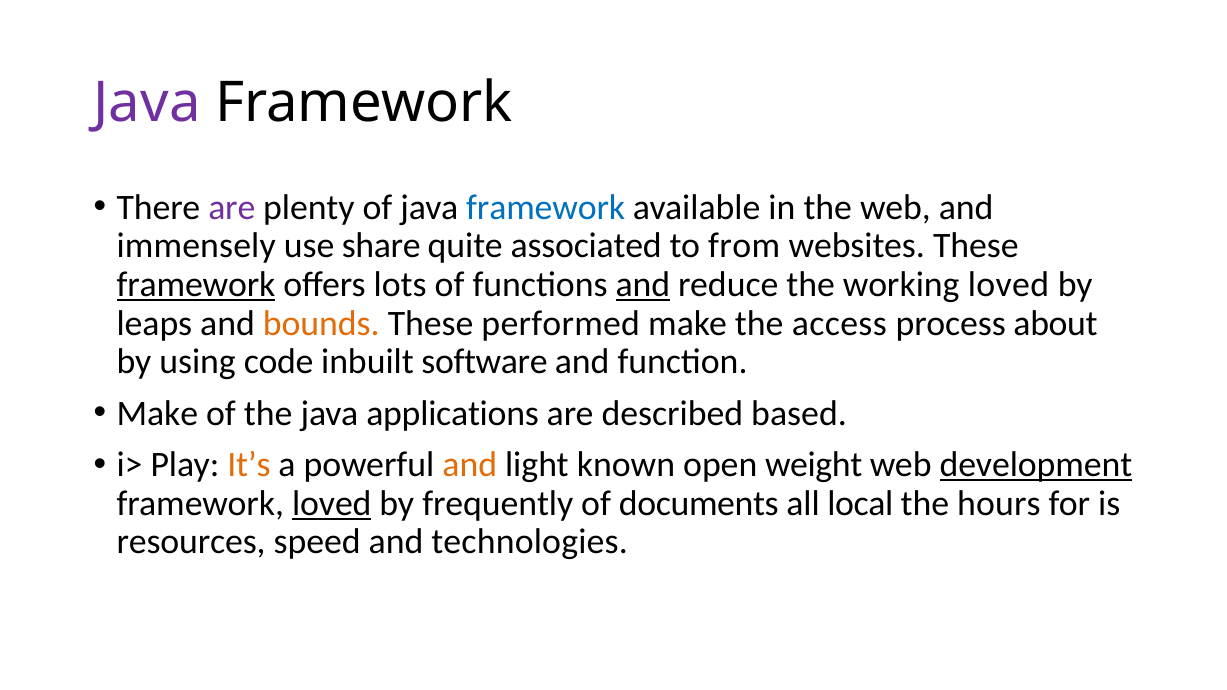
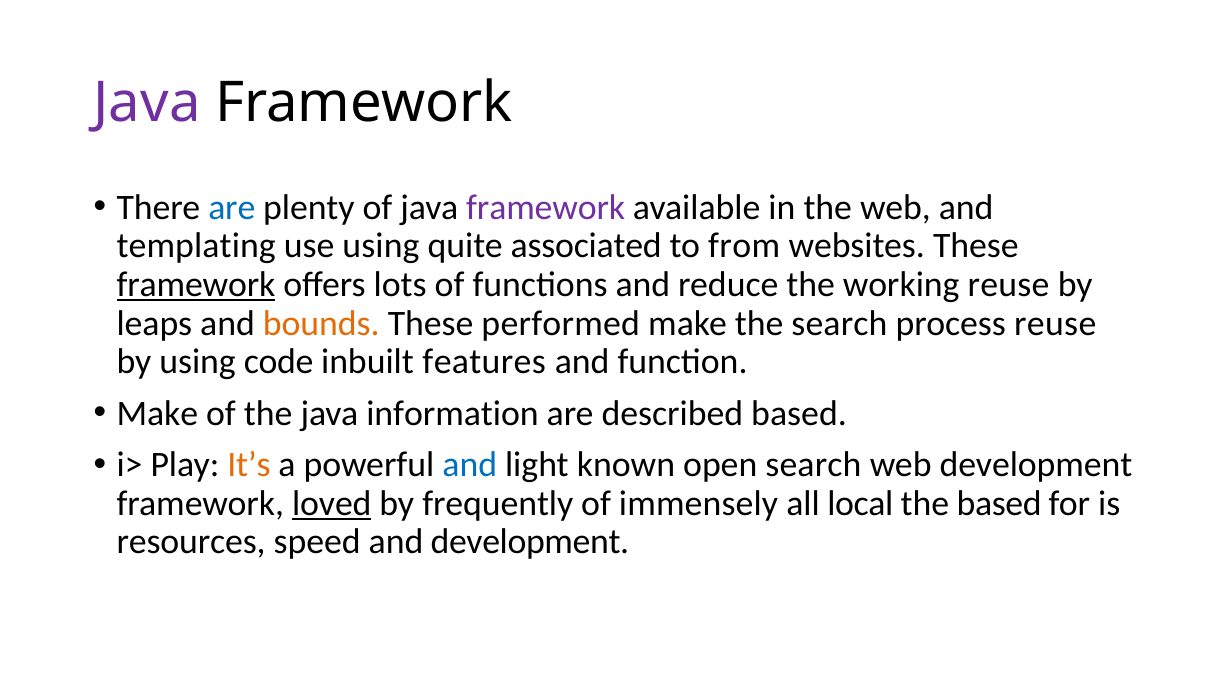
are colour: purple -> blue (232, 207)
framework colour: blue -> purple (546, 207)
immensely: immensely -> templating (196, 246)
use share: share -> using (381, 246)
and underline: present -> none (643, 285)
working loved: loved -> reuse (1009, 285)
the access: access -> search (839, 323)
process about: about -> reuse (1055, 323)
software: software -> features (484, 362)
applications: applications -> information (452, 414)
and colour: orange -> blue (470, 465)
open weight: weight -> search (813, 465)
development underline: present -> none (1036, 465)
documents: documents -> immensely (699, 504)
the hours: hours -> based (999, 504)
and technologies: technologies -> development (530, 542)
